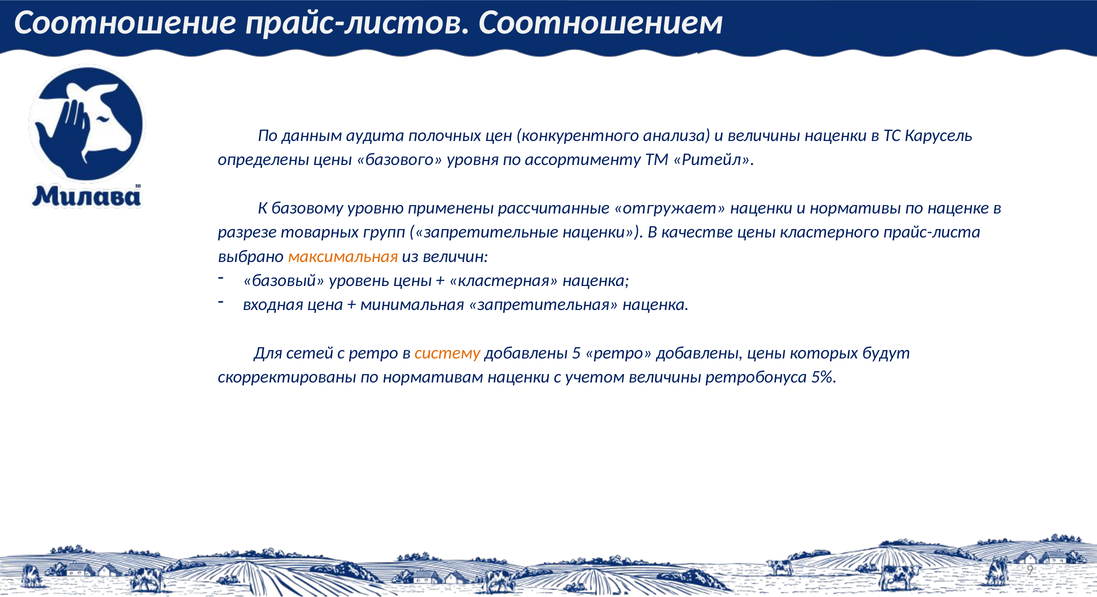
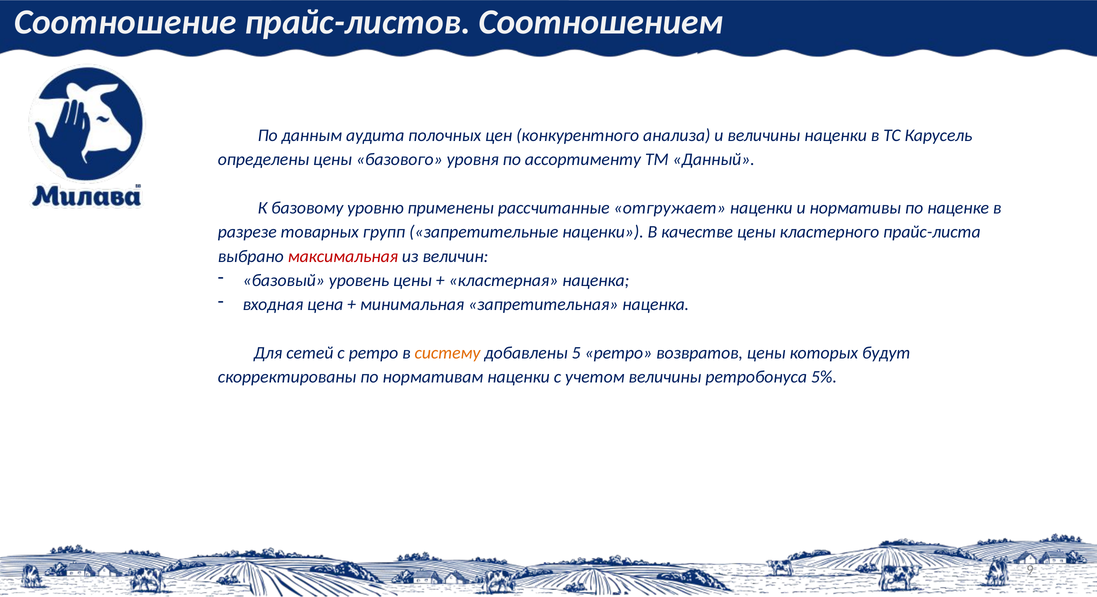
Ритейл: Ритейл -> Данный (714, 160)
максимальная colour: orange -> red (343, 256)
ретро добавлены: добавлены -> возвратов (700, 353)
